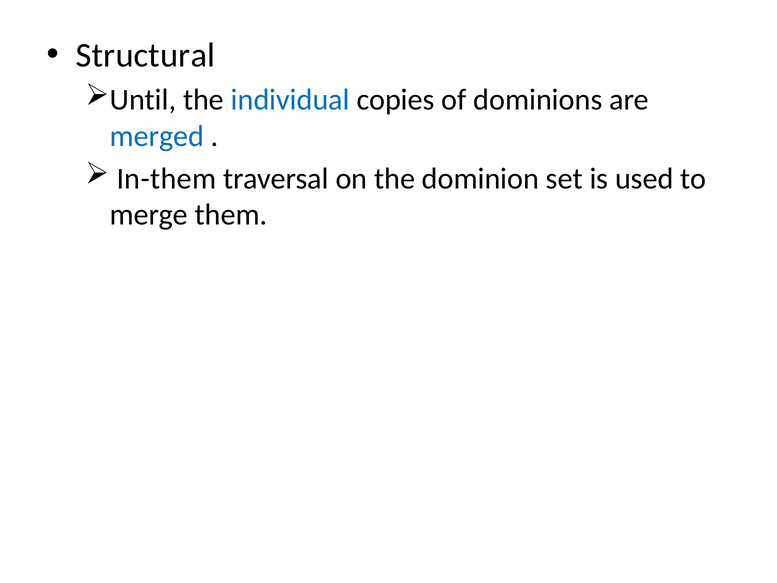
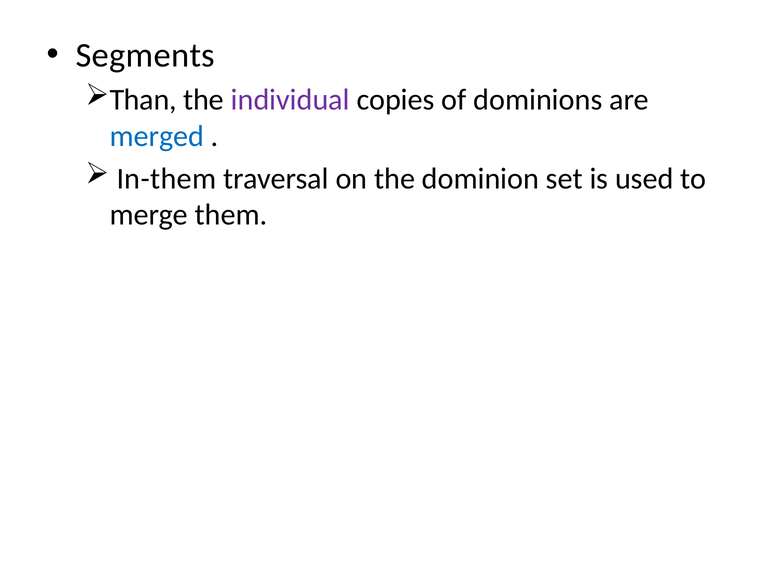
Structural: Structural -> Segments (145, 55)
Until: Until -> Than (143, 100)
individual colour: blue -> purple (290, 100)
